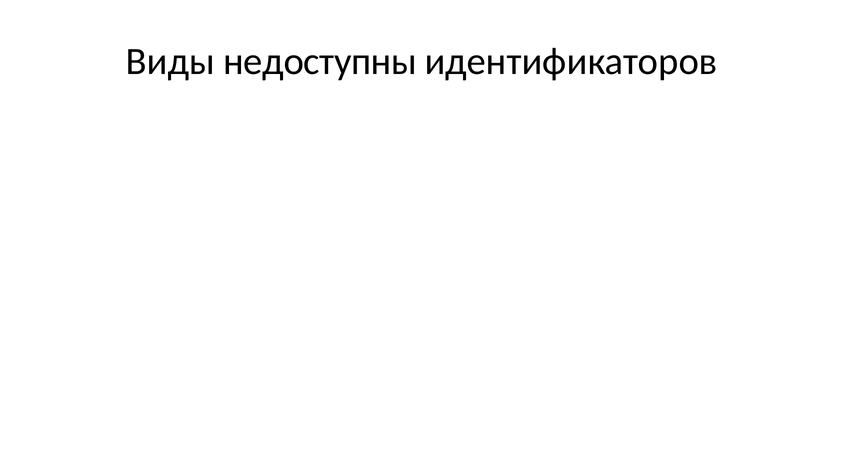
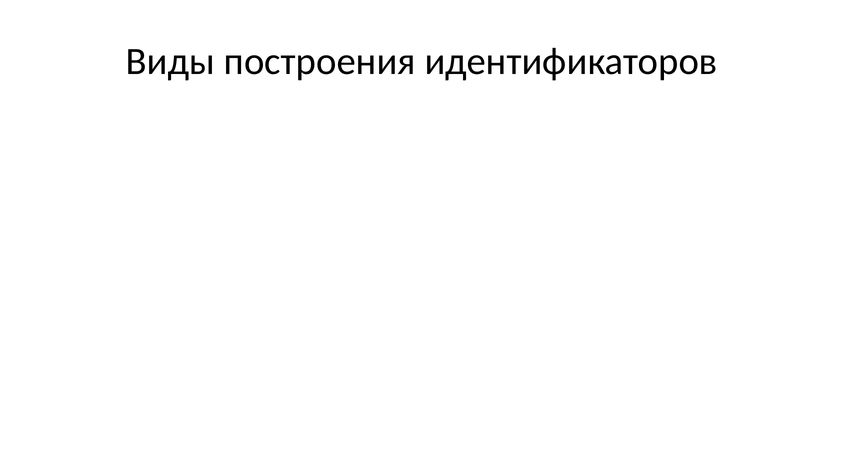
недоступны: недоступны -> построения (320, 61)
